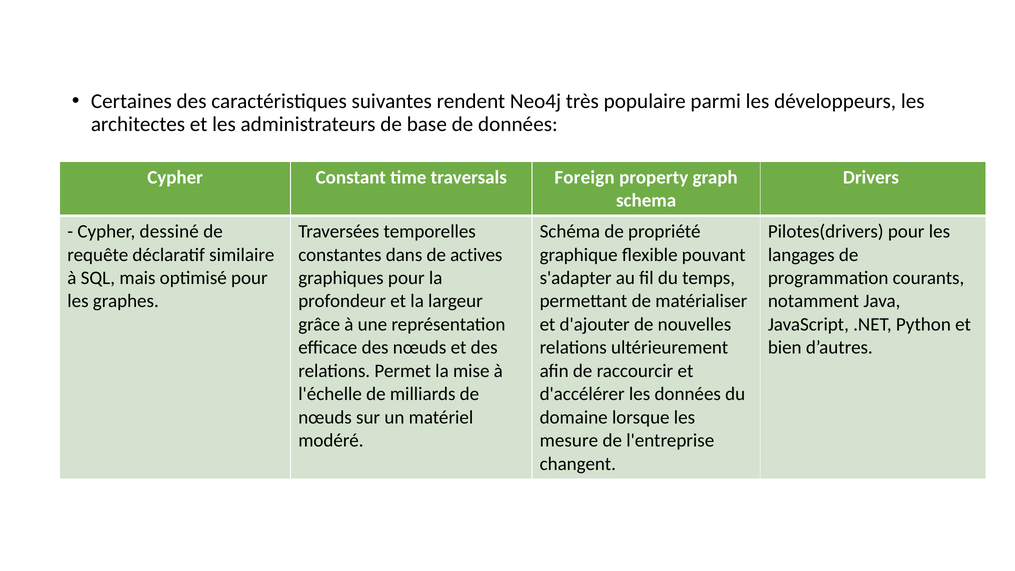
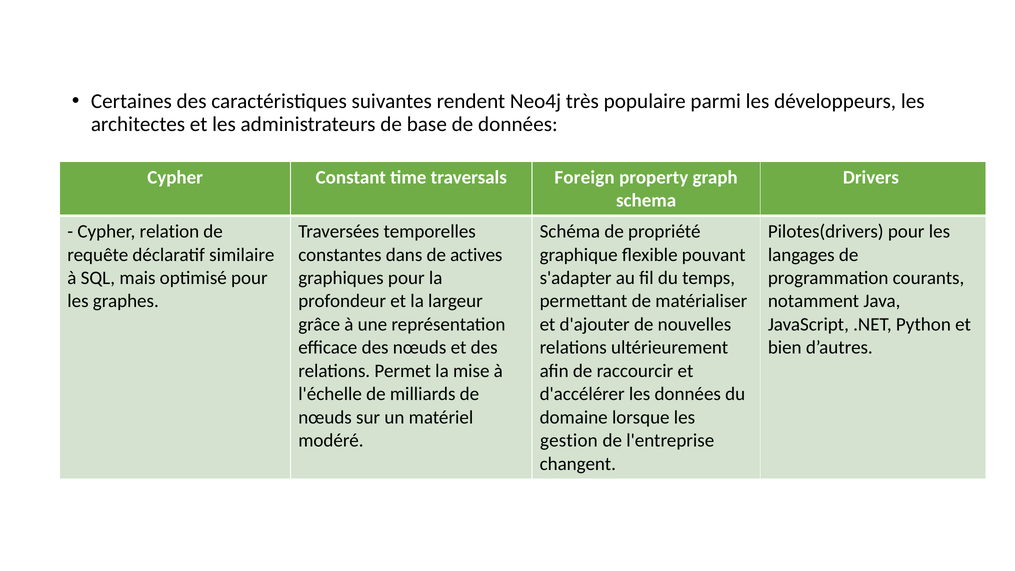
dessiné: dessiné -> relation (169, 231)
mesure: mesure -> gestion (569, 441)
